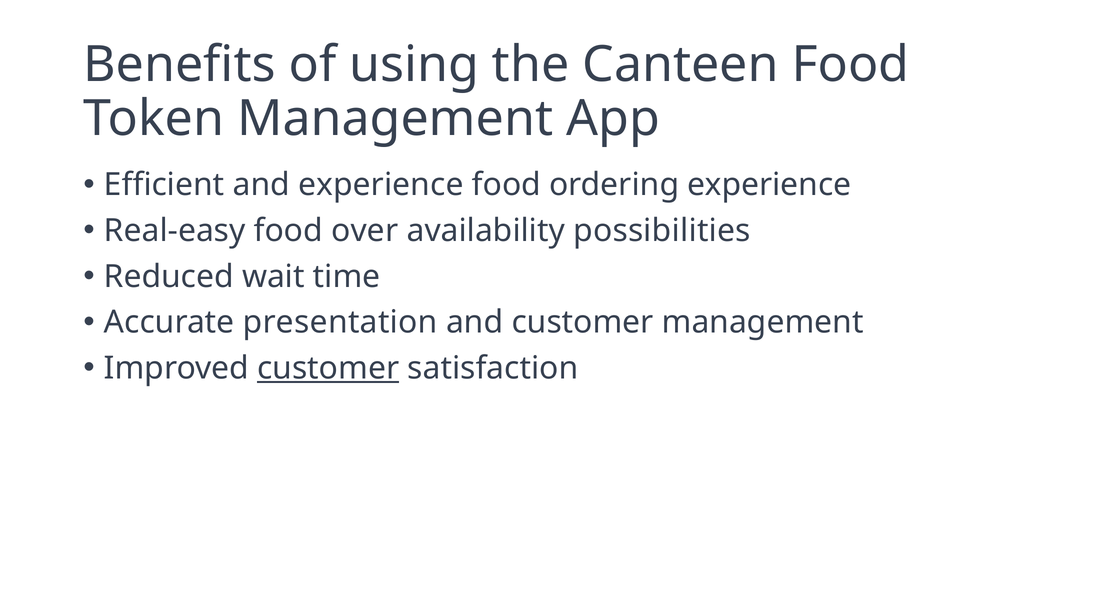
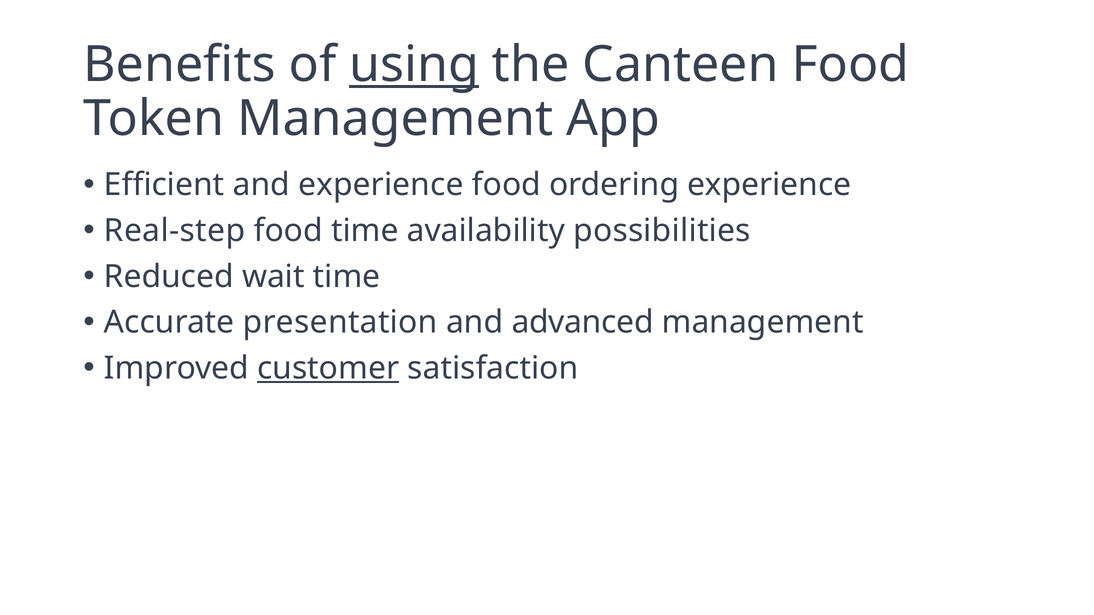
using underline: none -> present (414, 65)
Real-easy: Real-easy -> Real-step (175, 231)
food over: over -> time (365, 231)
and customer: customer -> advanced (583, 323)
